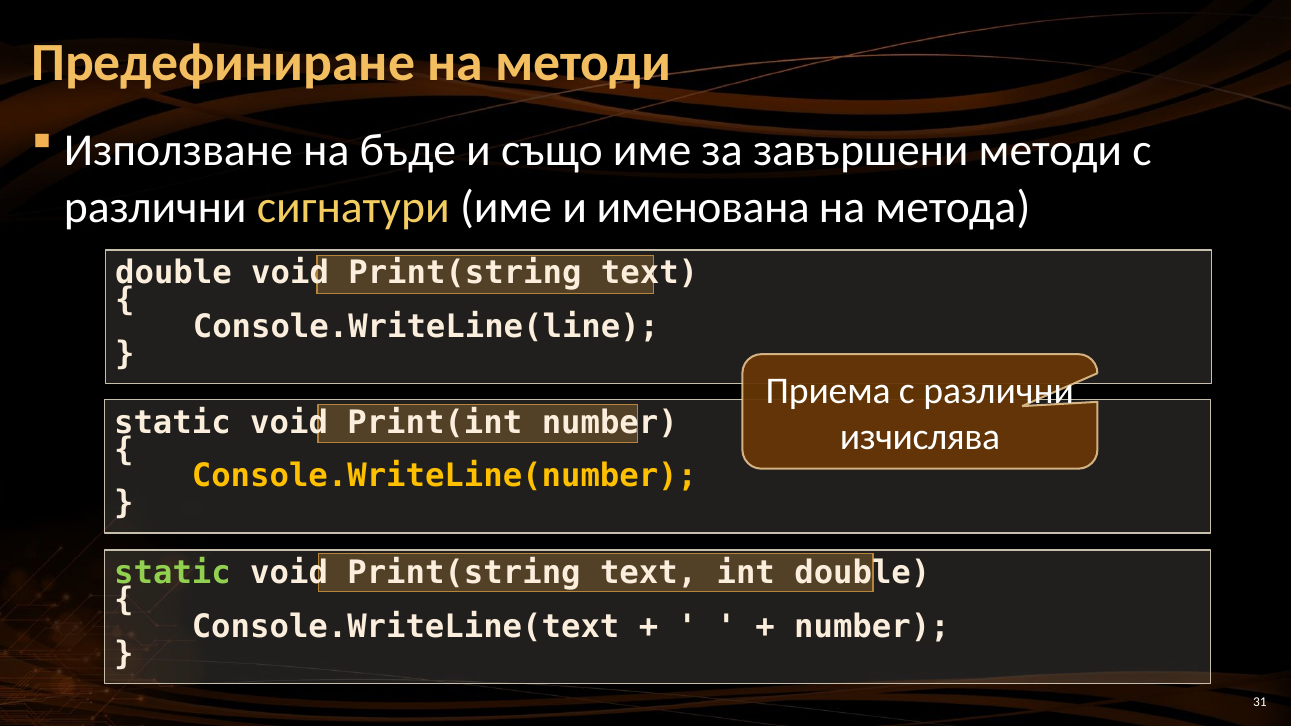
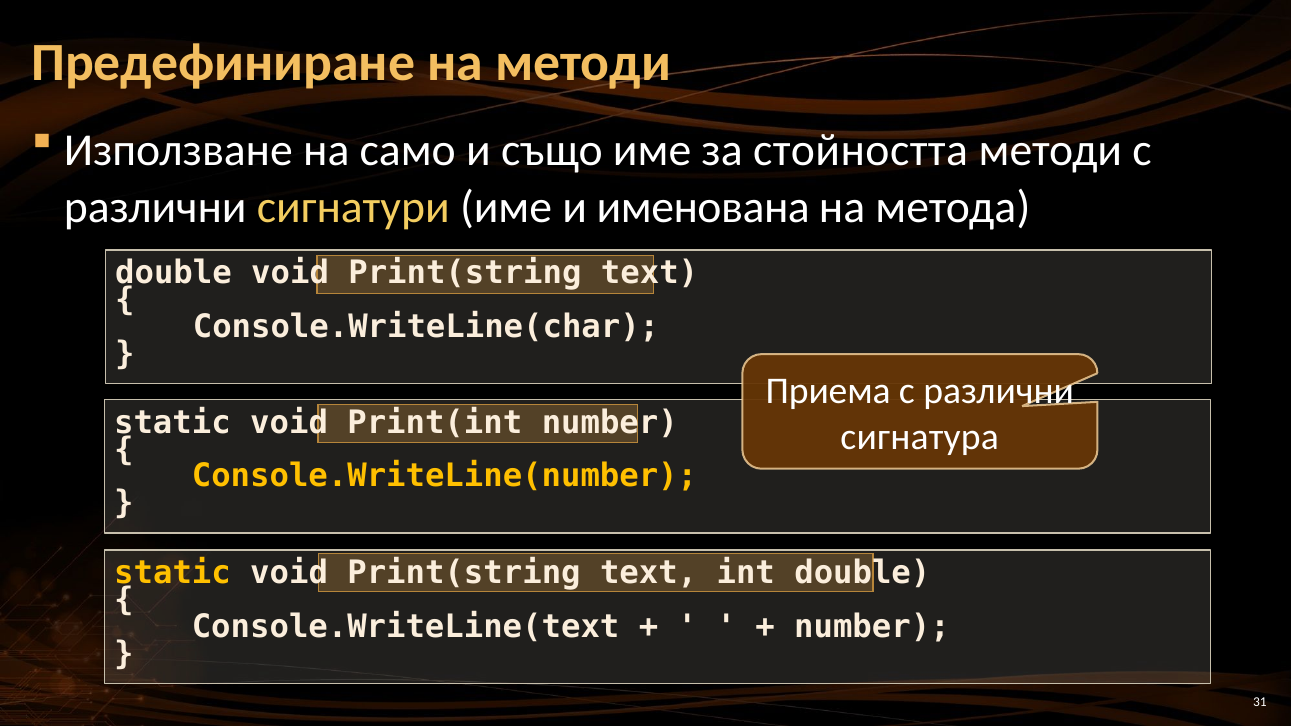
бъде: бъде -> само (408, 150)
завършени: завършени -> стойността (860, 150)
Console.WriteLine(line: Console.WriteLine(line -> Console.WriteLine(char (426, 327)
изчислява: изчислява -> сигнатура (920, 437)
static colour: light green -> yellow (173, 573)
